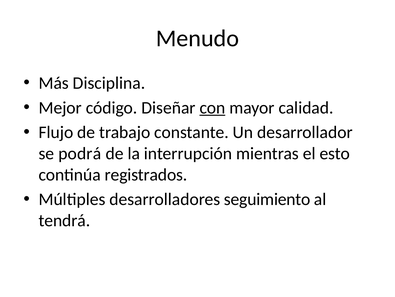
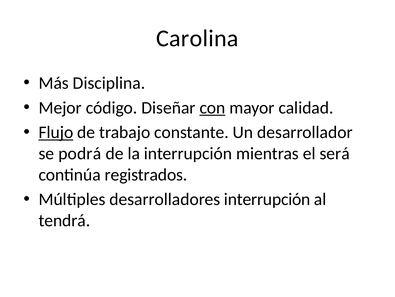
Menudo: Menudo -> Carolina (197, 38)
Flujo underline: none -> present (56, 132)
esto: esto -> será (335, 153)
desarrolladores seguimiento: seguimiento -> interrupción (267, 199)
